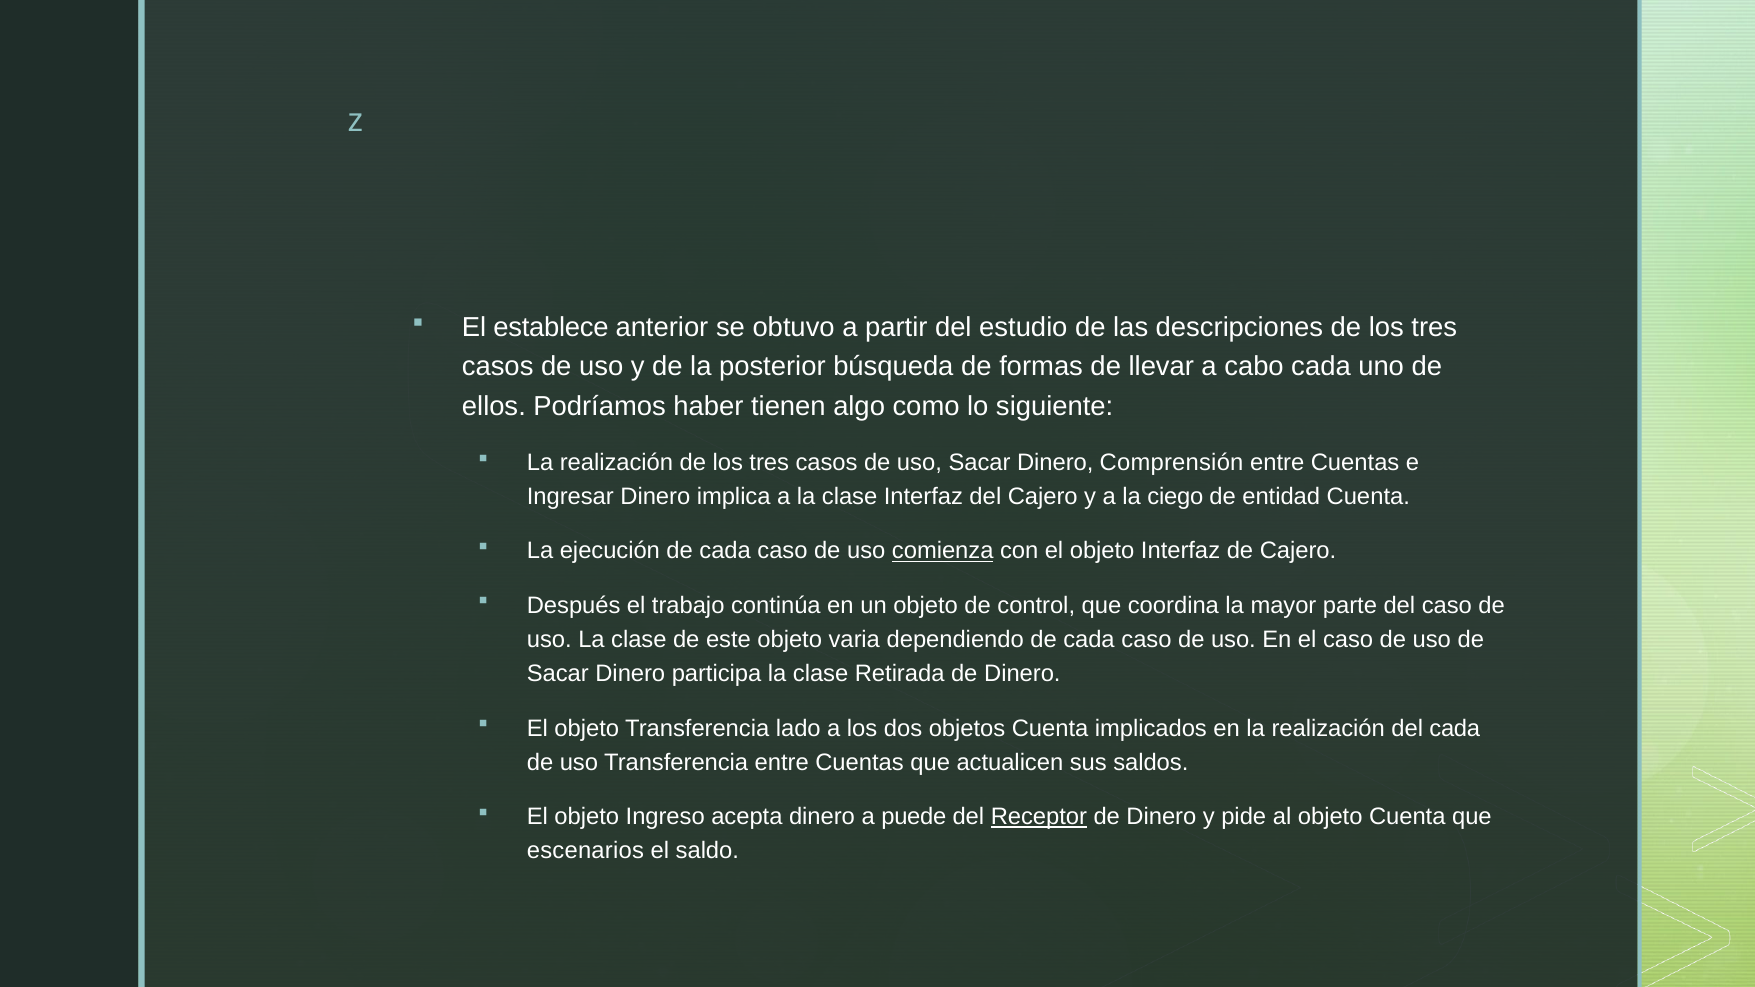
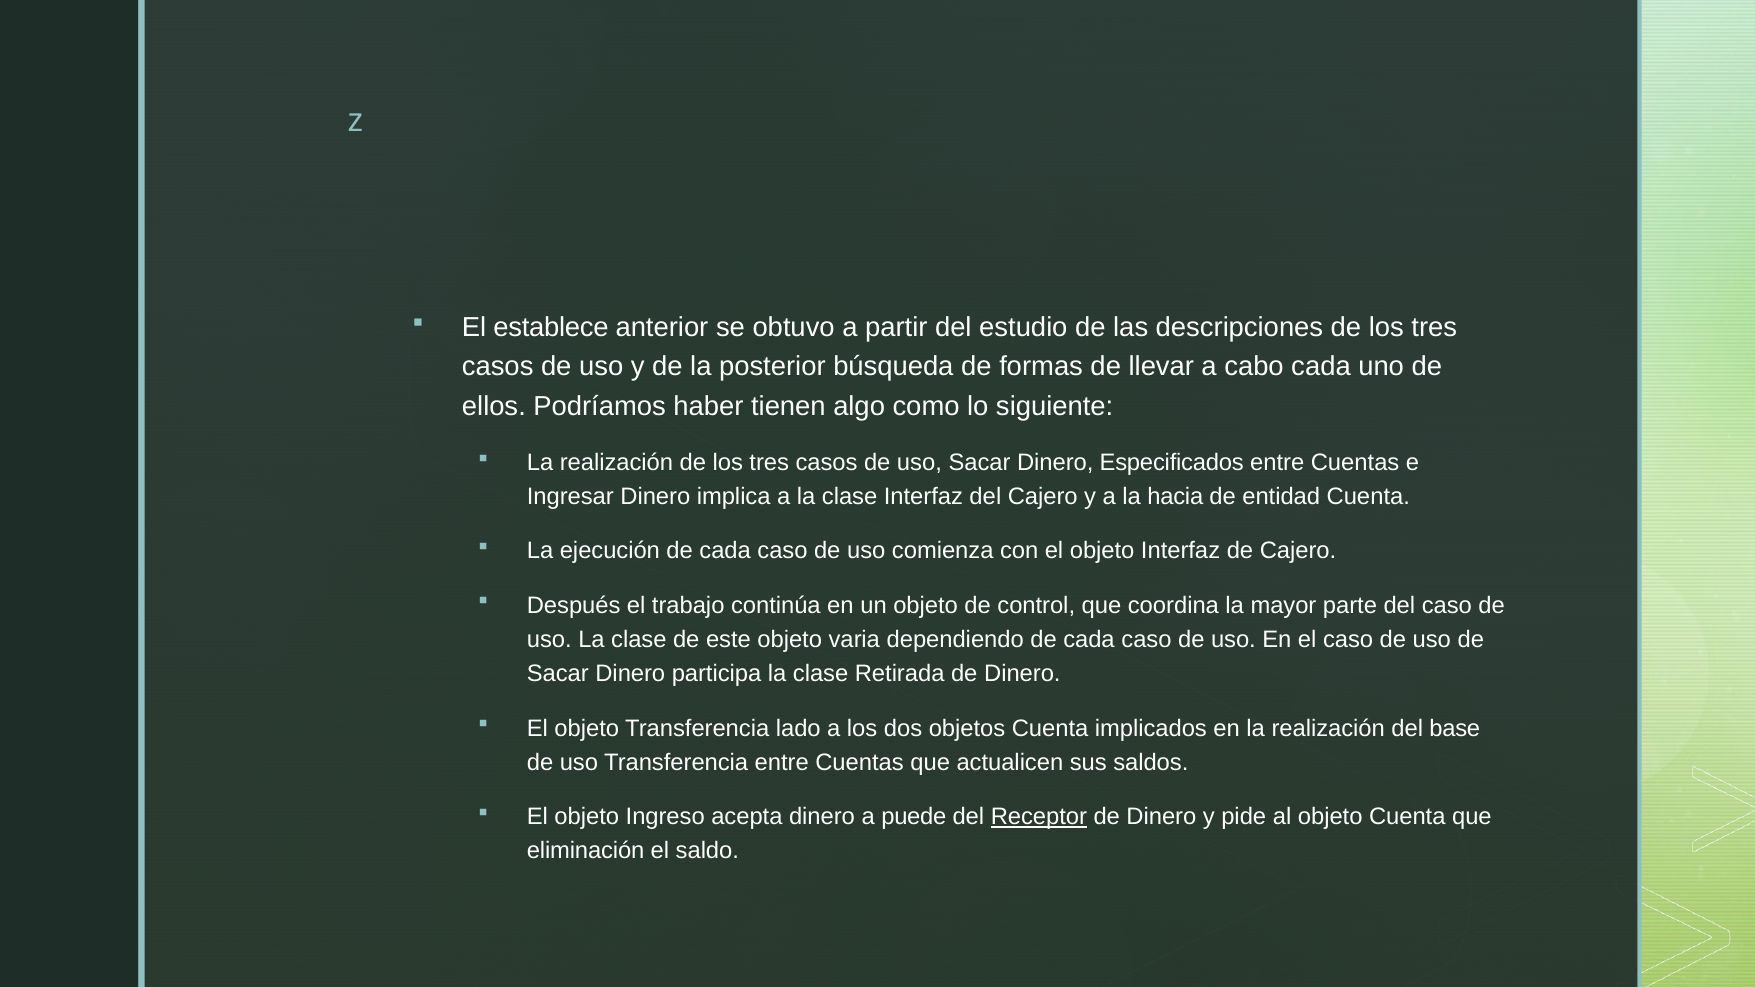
Comprensión: Comprensión -> Especificados (1172, 463)
ciego: ciego -> hacia (1175, 497)
comienza underline: present -> none (943, 551)
del cada: cada -> base (1455, 728)
escenarios: escenarios -> eliminación (586, 851)
